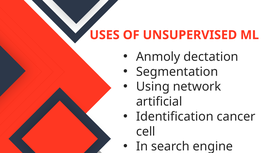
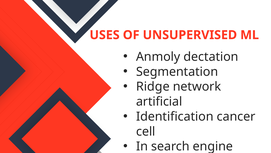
Using: Using -> Ridge (153, 86)
